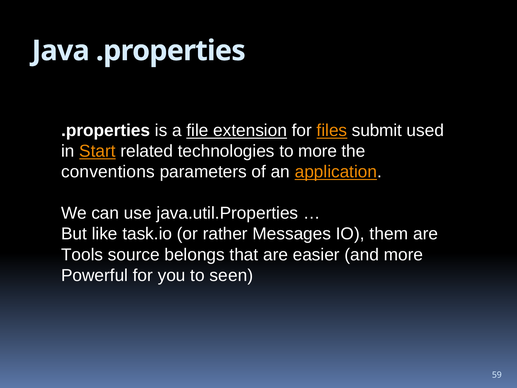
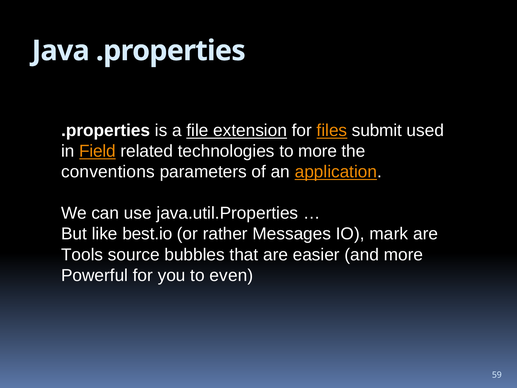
Start: Start -> Field (98, 151)
task.io: task.io -> best.io (147, 234)
them: them -> mark (389, 234)
belongs: belongs -> bubbles (195, 254)
seen: seen -> even (231, 275)
